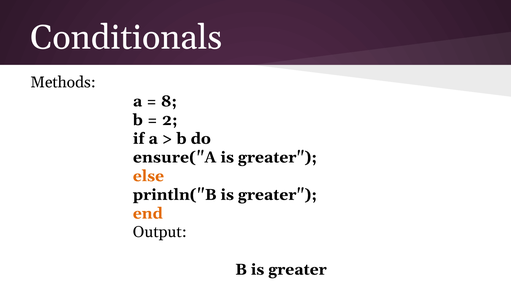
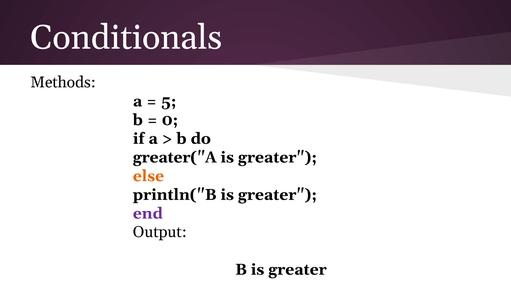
8: 8 -> 5 (169, 101)
2: 2 -> 0 (170, 120)
ensure("A: ensure("A -> greater("A (175, 158)
end colour: orange -> purple (148, 214)
